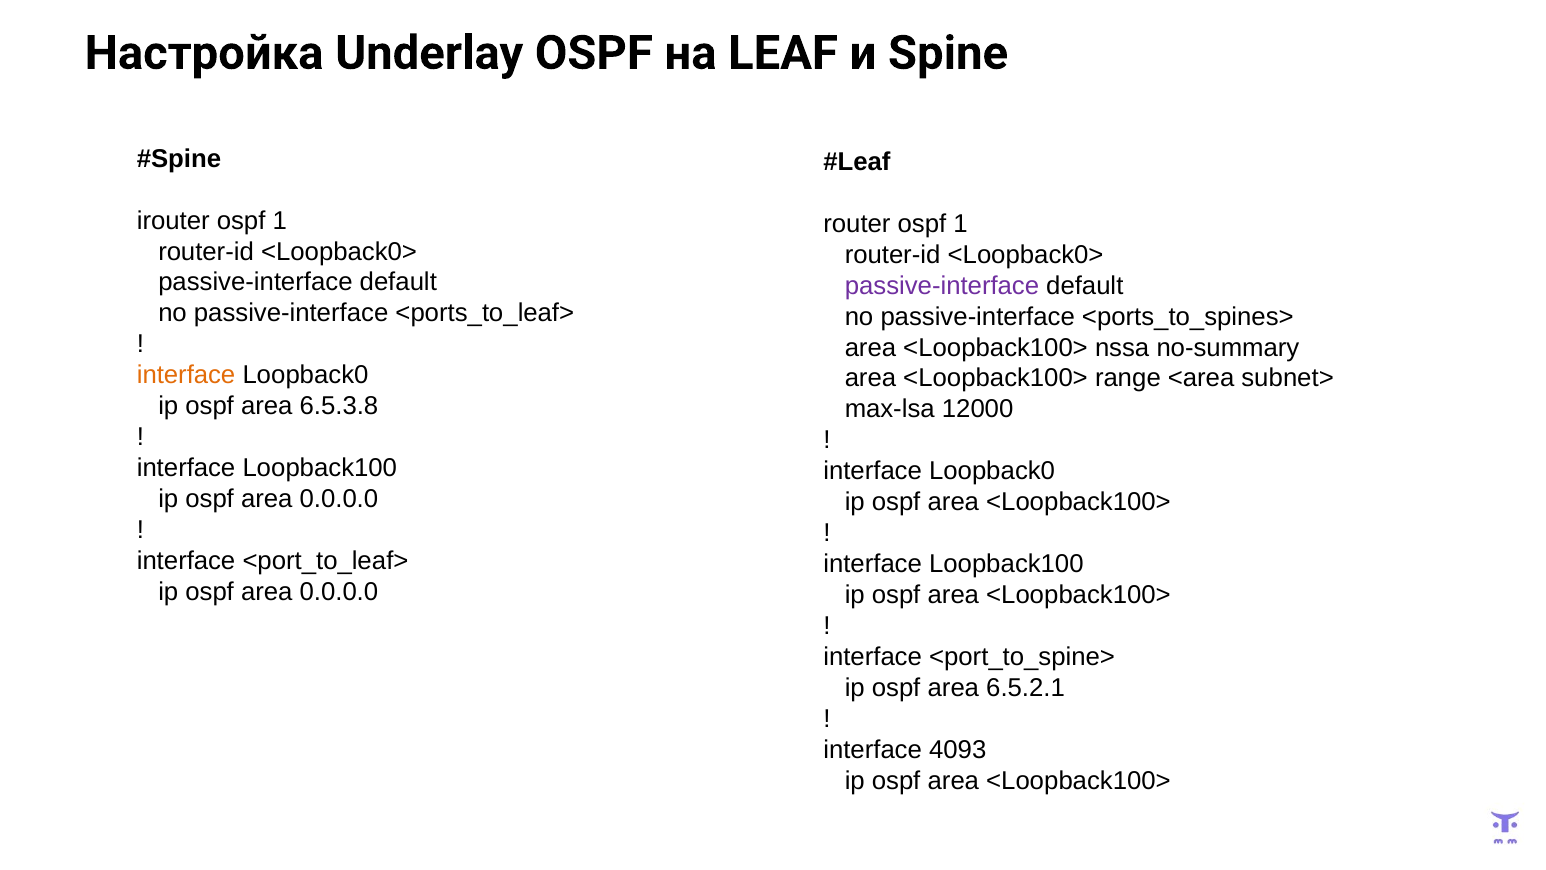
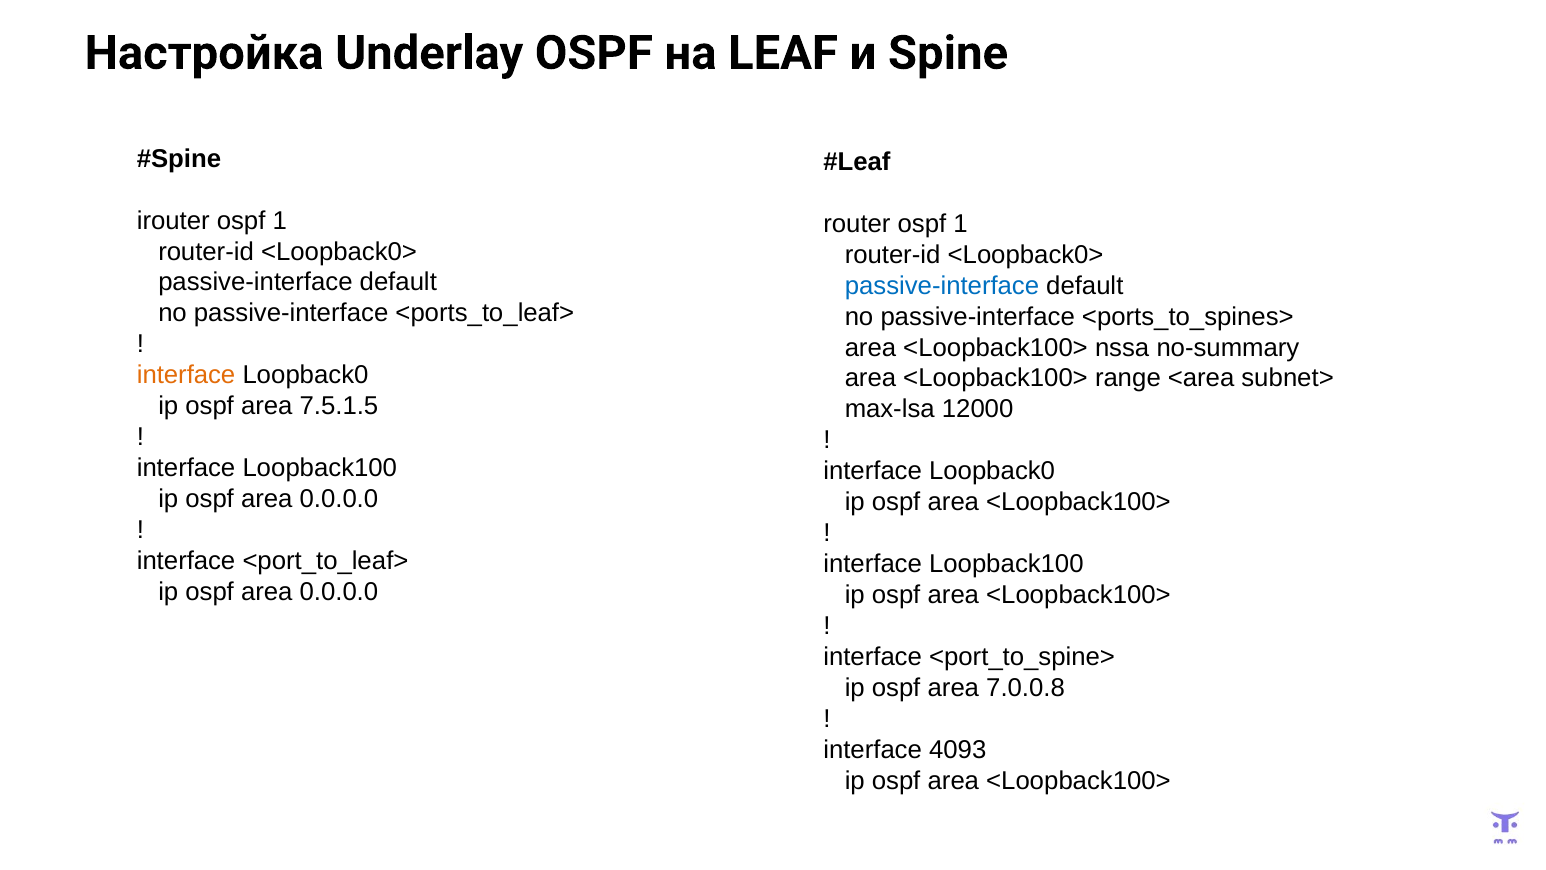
passive-interface colour: purple -> blue (942, 286)
6.5.3.8: 6.5.3.8 -> 7.5.1.5 (339, 406)
6.5.2.1: 6.5.2.1 -> 7.0.0.8 (1026, 688)
